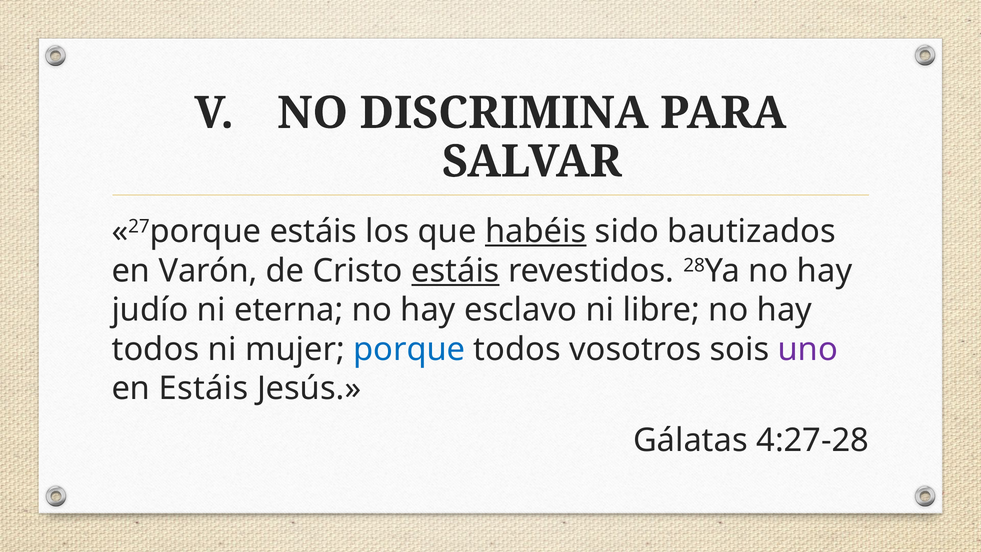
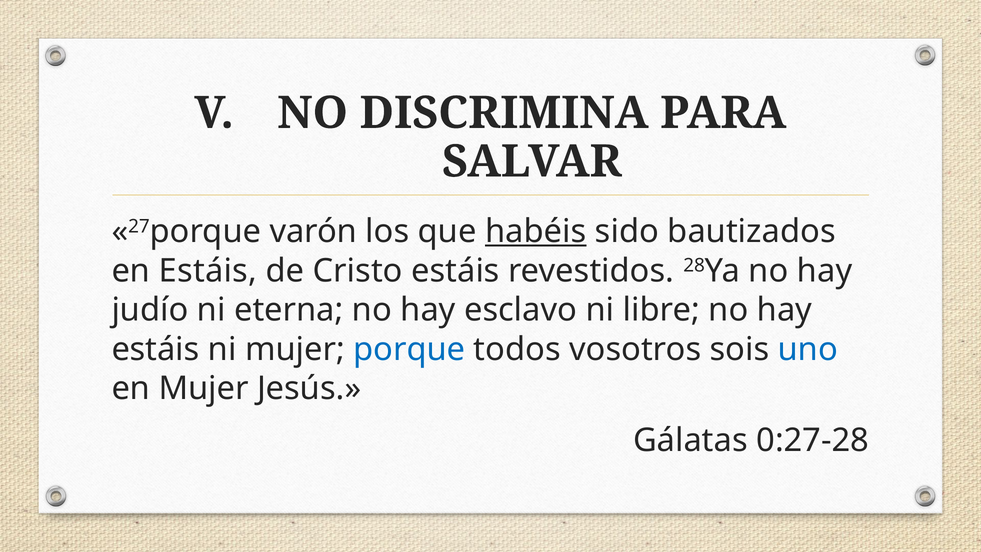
27porque estáis: estáis -> varón (313, 231)
en Varón: Varón -> Estáis (208, 271)
estáis underline: present -> none (455, 271)
todos: todos -> estáis (156, 349)
uno colour: purple -> blue (808, 349)
en Estáis: Estáis -> Mujer (204, 388)
4:27-28: 4:27-28 -> 0:27-28 (813, 440)
